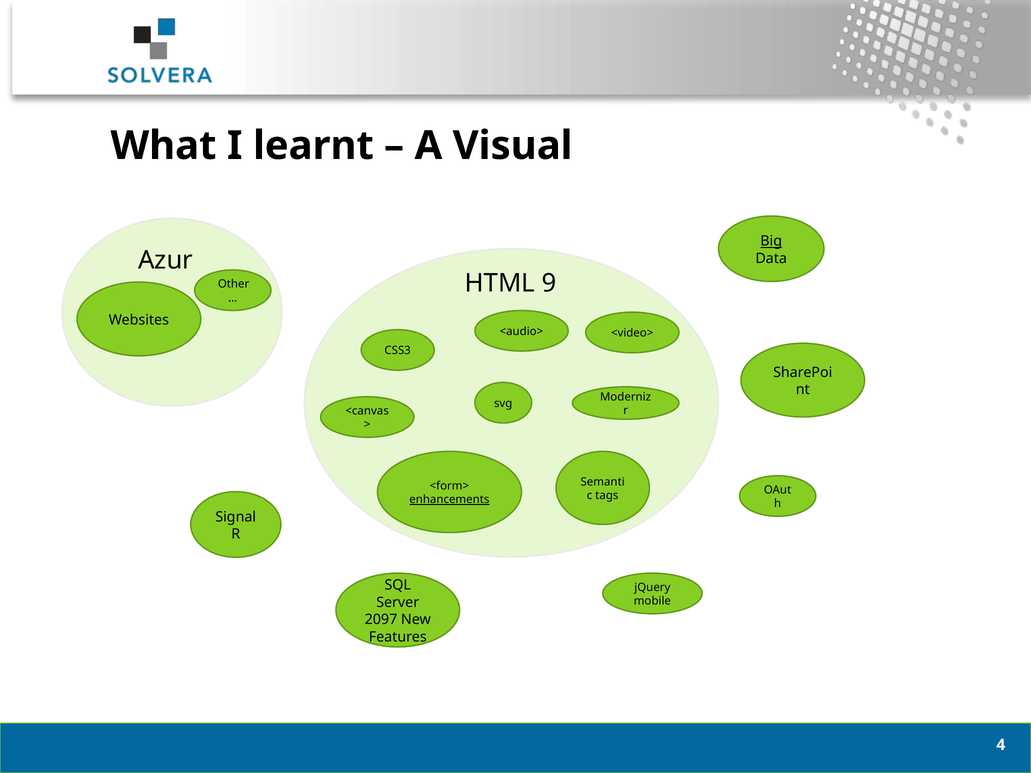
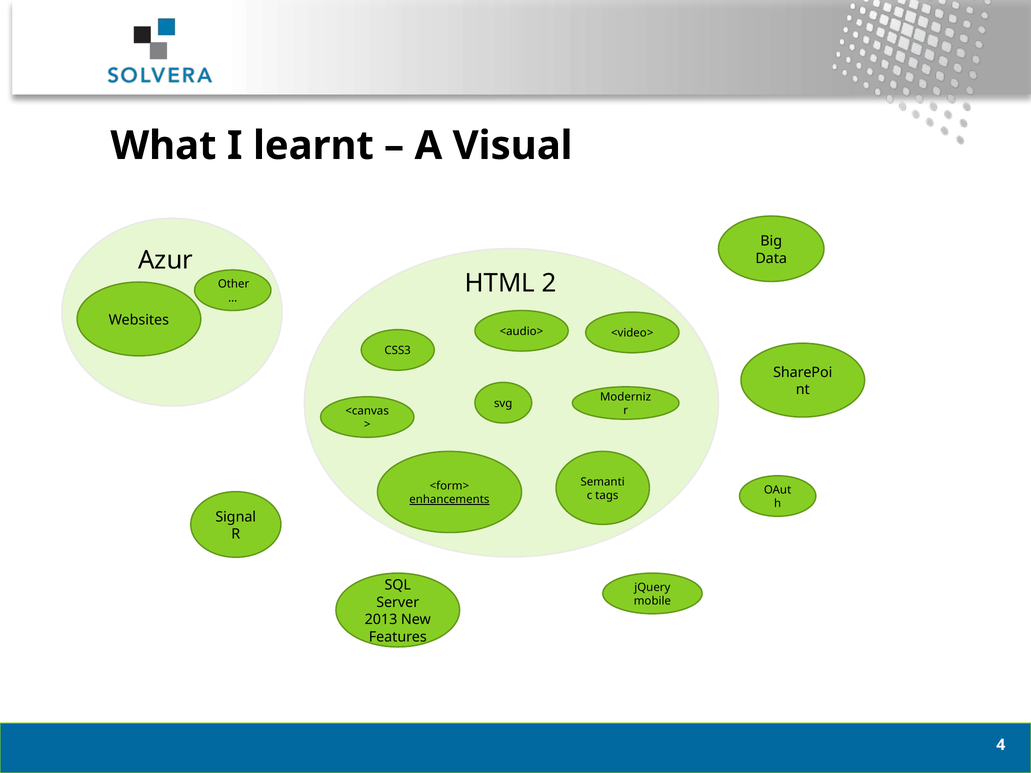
Big underline: present -> none (771, 241)
9: 9 -> 2 (549, 283)
2097: 2097 -> 2013 (381, 620)
